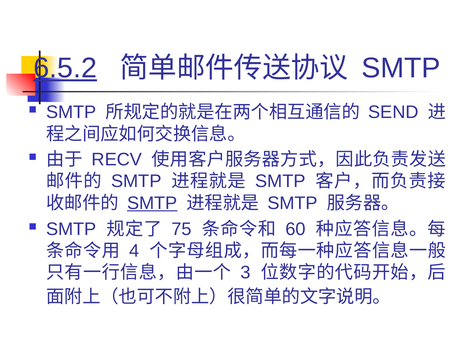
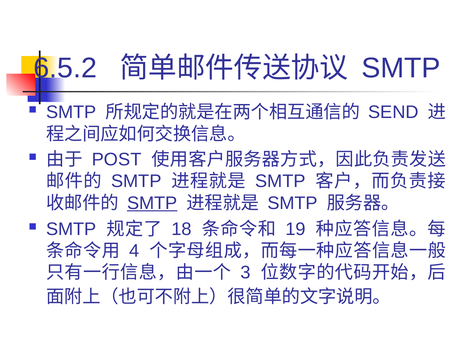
6.5.2 underline: present -> none (65, 68)
RECV: RECV -> POST (117, 160)
75: 75 -> 18 (181, 229)
60: 60 -> 19 (295, 229)
